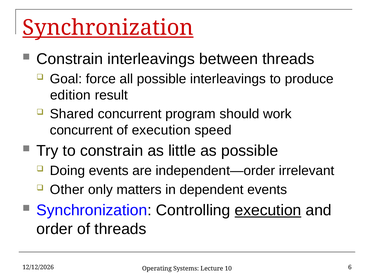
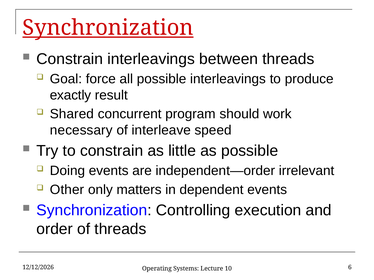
edition: edition -> exactly (71, 95)
concurrent: concurrent -> necessary (81, 130)
of execution: execution -> interleave (161, 130)
execution underline: present -> none (268, 211)
